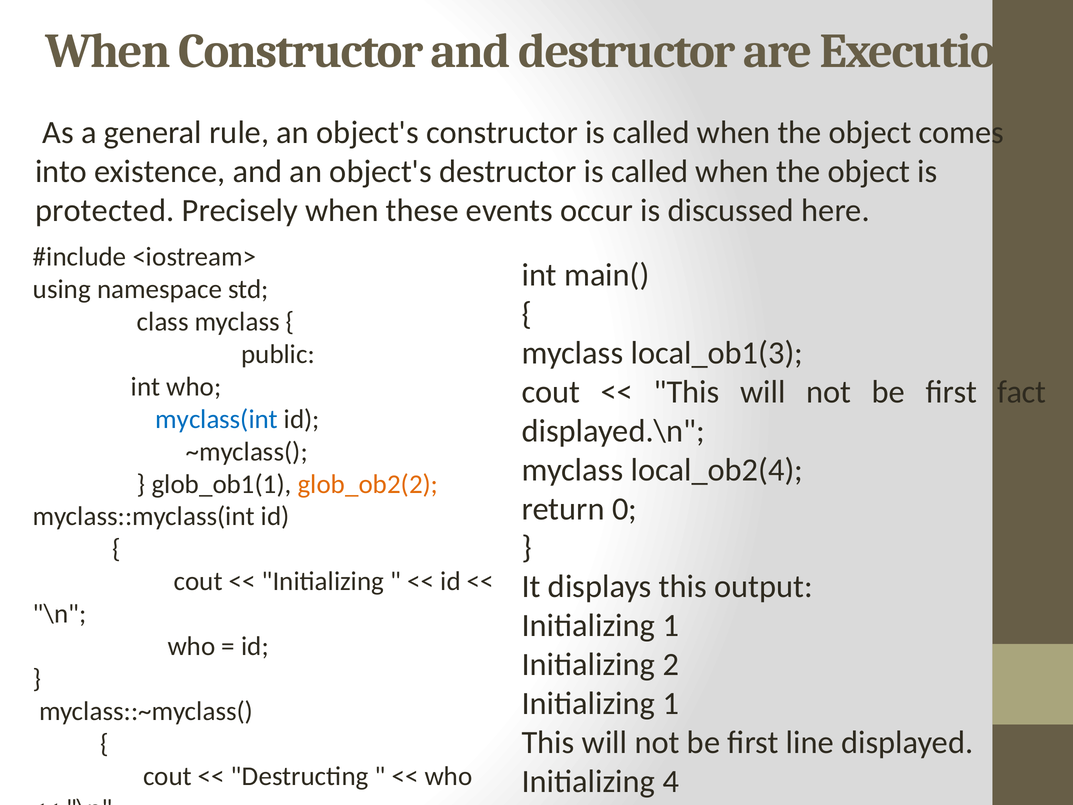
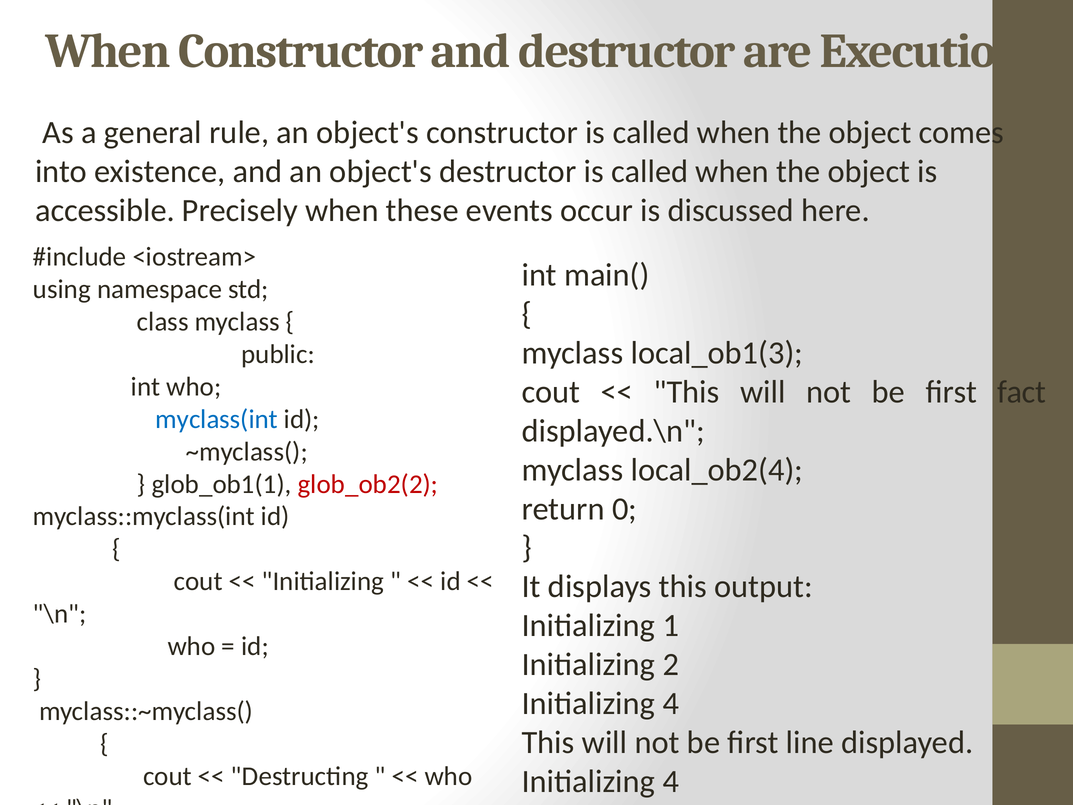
protected: protected -> accessible (105, 210)
glob_ob2(2 colour: orange -> red (368, 484)
1: 1 -> 4 (671, 703)
